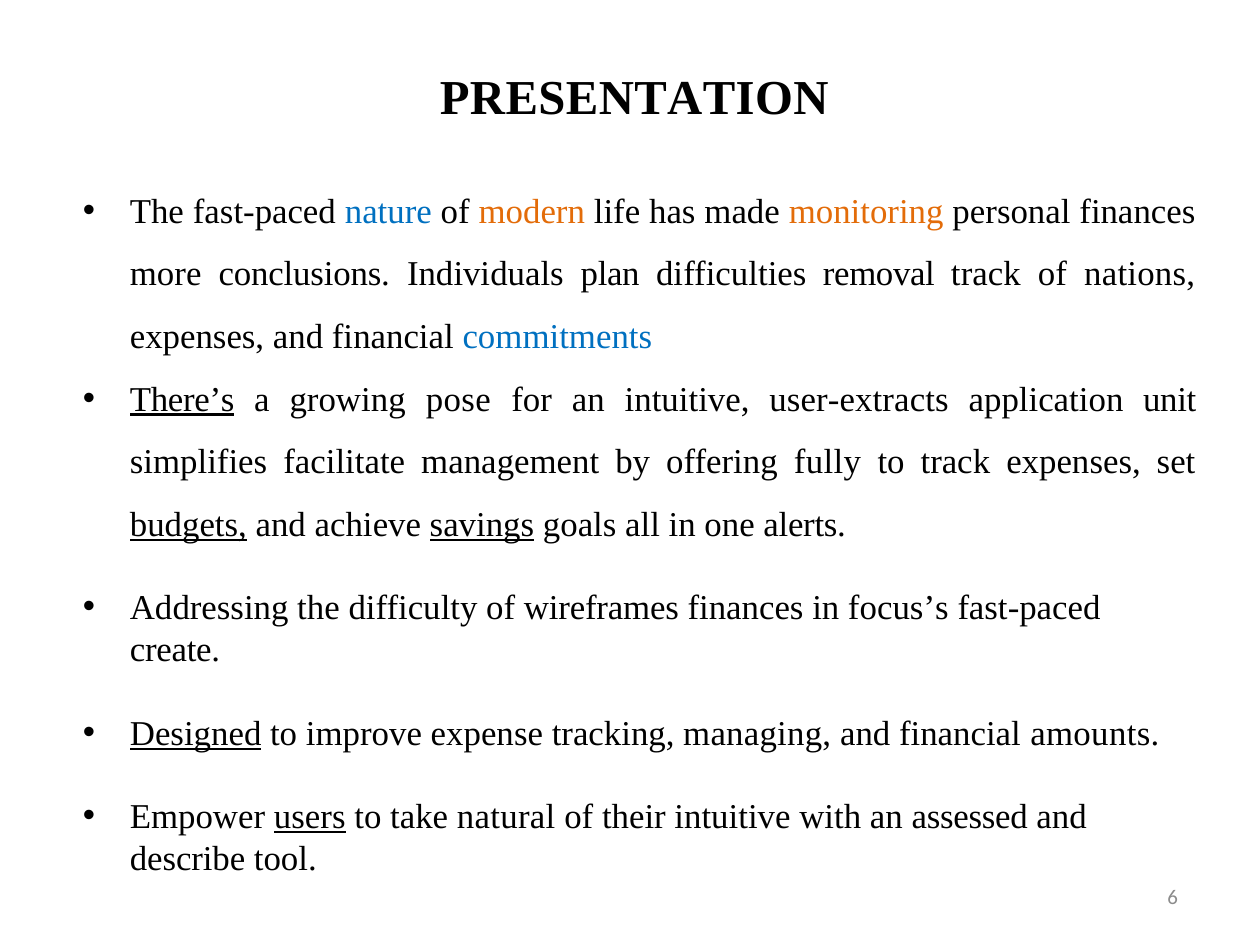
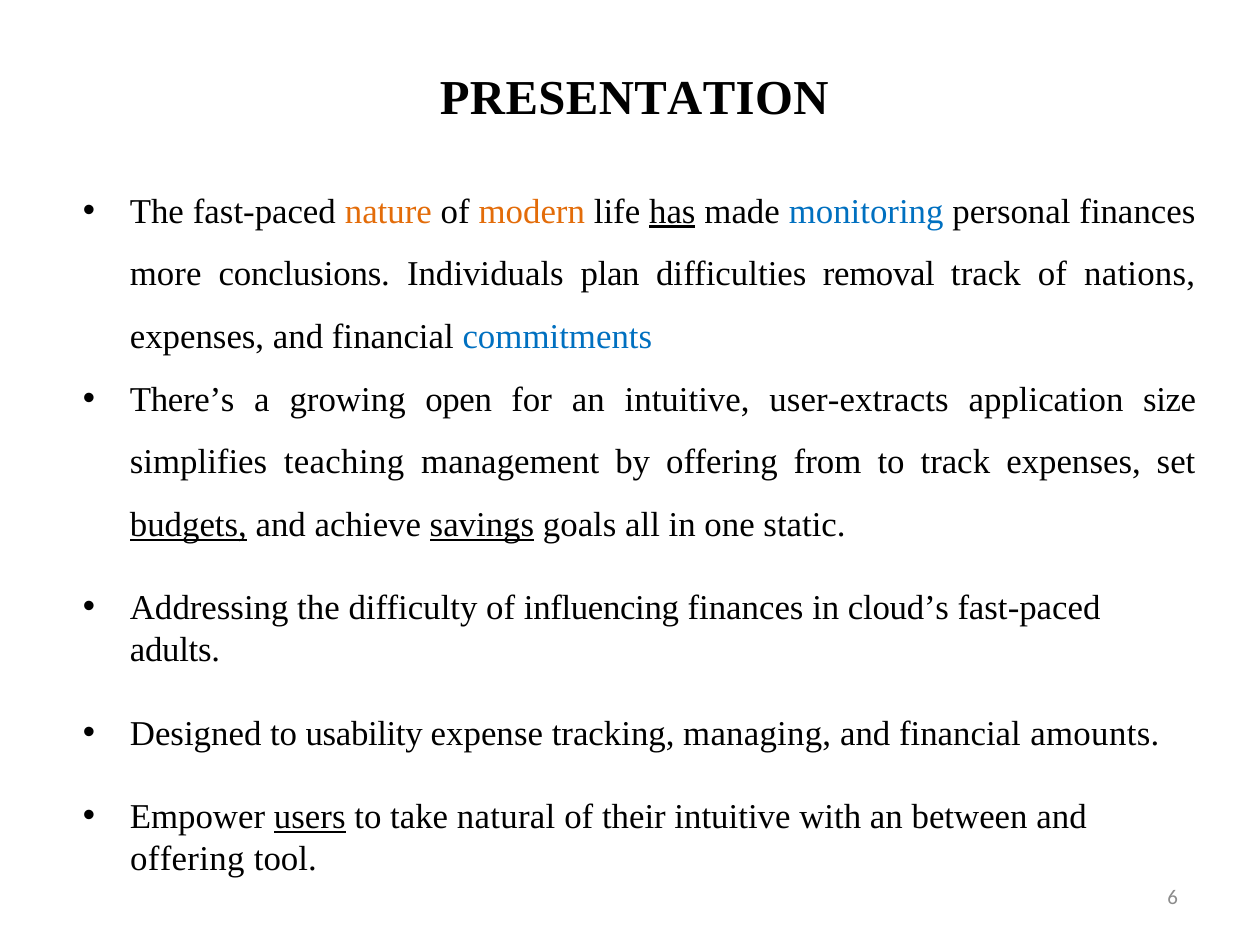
nature colour: blue -> orange (388, 211)
has underline: none -> present (672, 211)
monitoring colour: orange -> blue (866, 211)
There’s underline: present -> none (182, 399)
pose: pose -> open (459, 399)
unit: unit -> size (1170, 399)
facilitate: facilitate -> teaching (344, 462)
fully: fully -> from (828, 462)
alerts: alerts -> static (805, 525)
wireframes: wireframes -> influencing (601, 608)
focus’s: focus’s -> cloud’s (898, 608)
create: create -> adults (175, 650)
Designed underline: present -> none (196, 734)
improve: improve -> usability (364, 734)
assessed: assessed -> between (970, 817)
describe: describe -> offering (187, 859)
